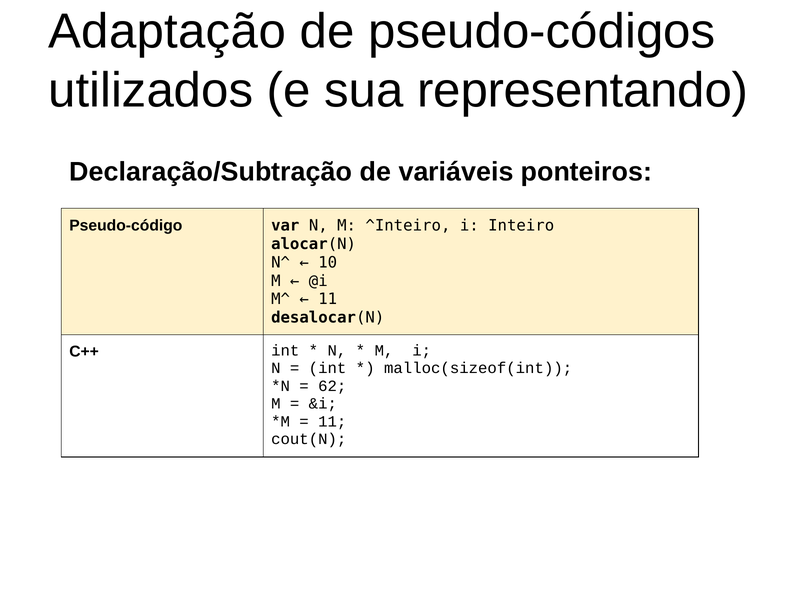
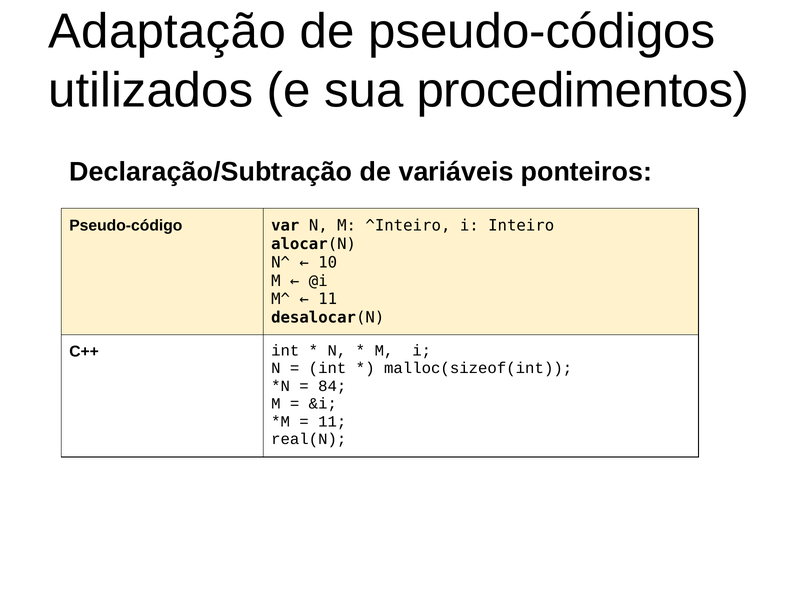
representando: representando -> procedimentos (583, 91)
62: 62 -> 84 (332, 386)
cout(N: cout(N -> real(N (309, 439)
